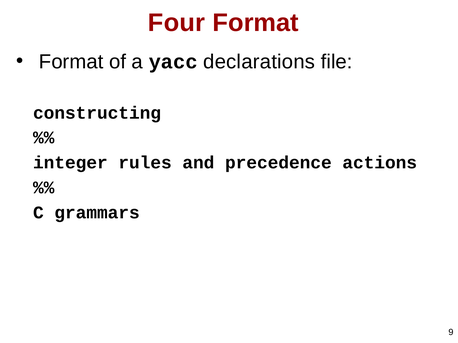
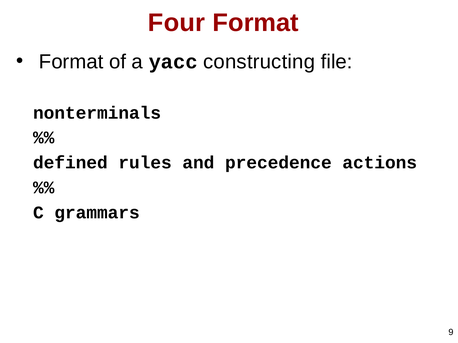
declarations: declarations -> constructing (259, 62)
constructing: constructing -> nonterminals (97, 113)
integer: integer -> defined (71, 163)
